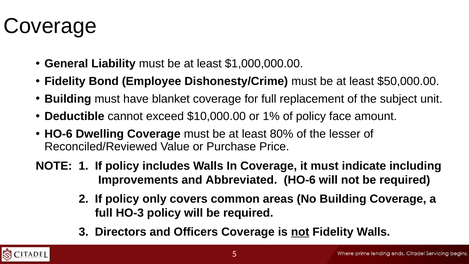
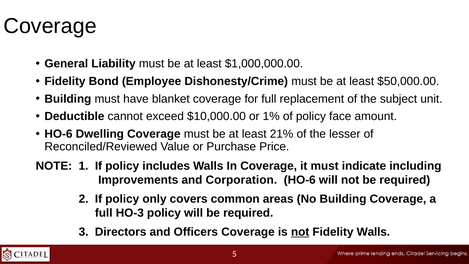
80%: 80% -> 21% (282, 134)
Abbreviated: Abbreviated -> Corporation (241, 180)
